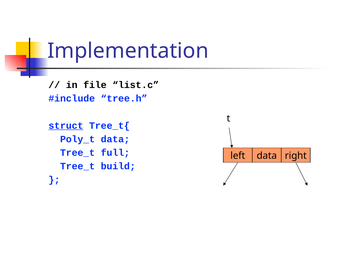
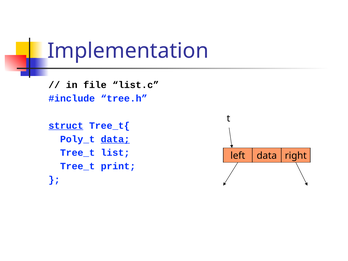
data underline: none -> present (115, 139)
full: full -> list (115, 153)
build: build -> print (118, 166)
